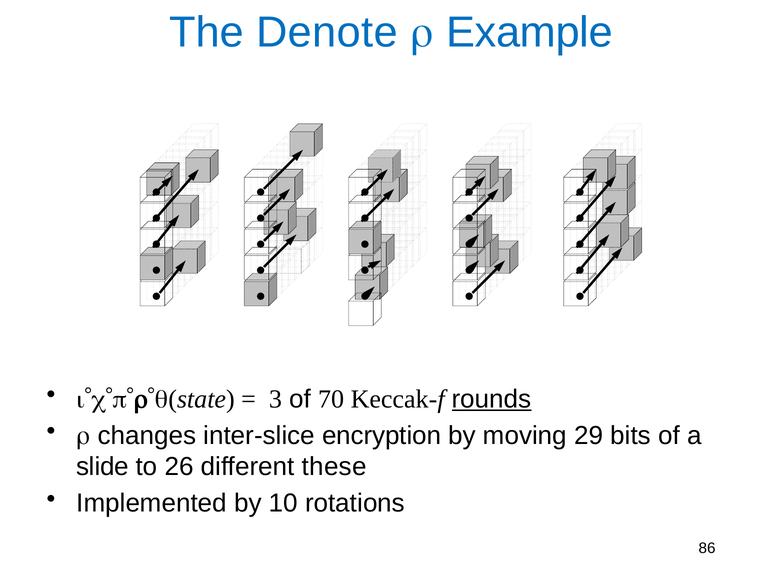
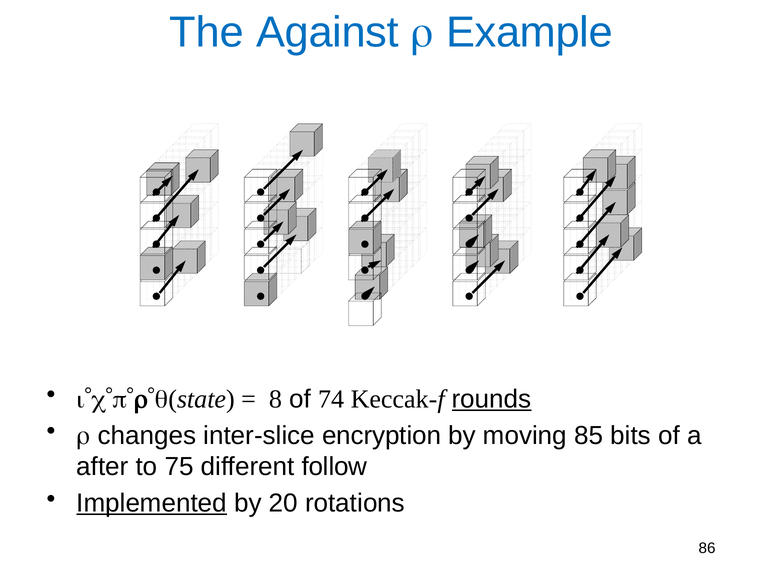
Denote: Denote -> Against (327, 32)
3: 3 -> 8 (275, 399)
70: 70 -> 74 (331, 399)
29: 29 -> 85 (589, 436)
slide: slide -> after (102, 467)
26: 26 -> 75 (179, 467)
these: these -> follow (334, 467)
Implemented underline: none -> present (152, 504)
10: 10 -> 20 (283, 504)
